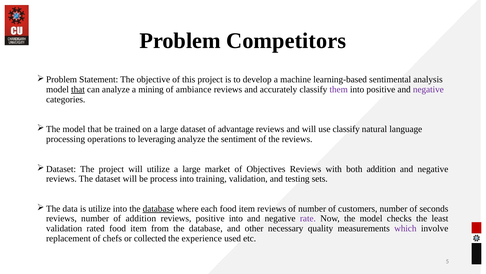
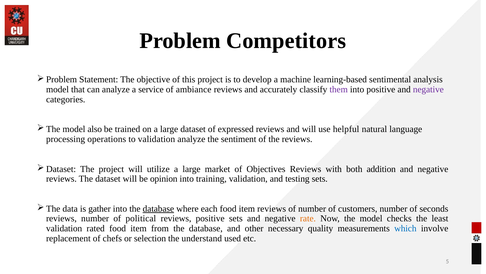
that underline: present -> none (78, 89)
mining: mining -> service (151, 89)
that: that -> also (95, 129)
advantage: advantage -> expressed (236, 129)
use classify: classify -> helpful (346, 129)
to leveraging: leveraging -> validation (157, 139)
process: process -> opinion (164, 178)
is utilize: utilize -> gather (100, 208)
of addition: addition -> political (141, 218)
positive into: into -> sets (236, 218)
rate colour: purple -> orange (308, 218)
which colour: purple -> blue (405, 228)
collected: collected -> selection (150, 238)
experience: experience -> understand (202, 238)
